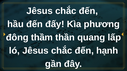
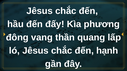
thầm: thầm -> vang (42, 38)
